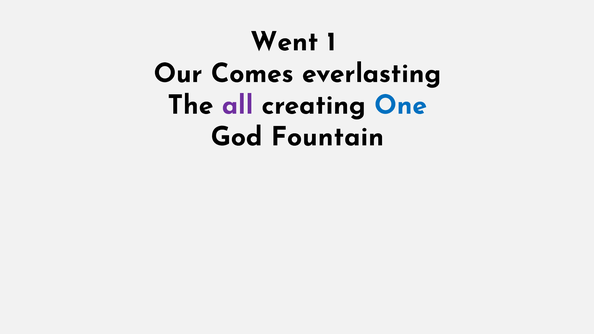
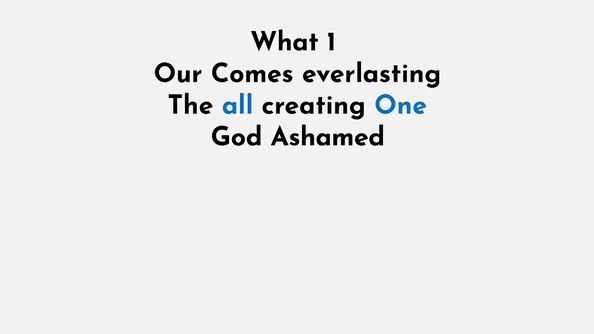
Went: Went -> What (284, 42)
all colour: purple -> blue (237, 105)
Fountain: Fountain -> Ashamed (328, 137)
